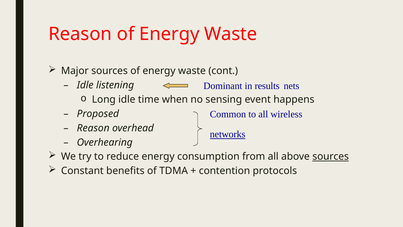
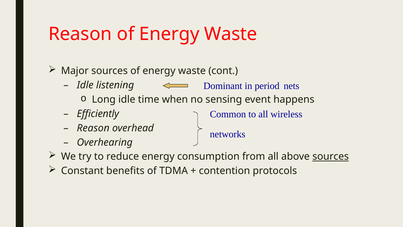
results: results -> period (267, 86)
Proposed: Proposed -> Efficiently (98, 114)
networks underline: present -> none (228, 134)
